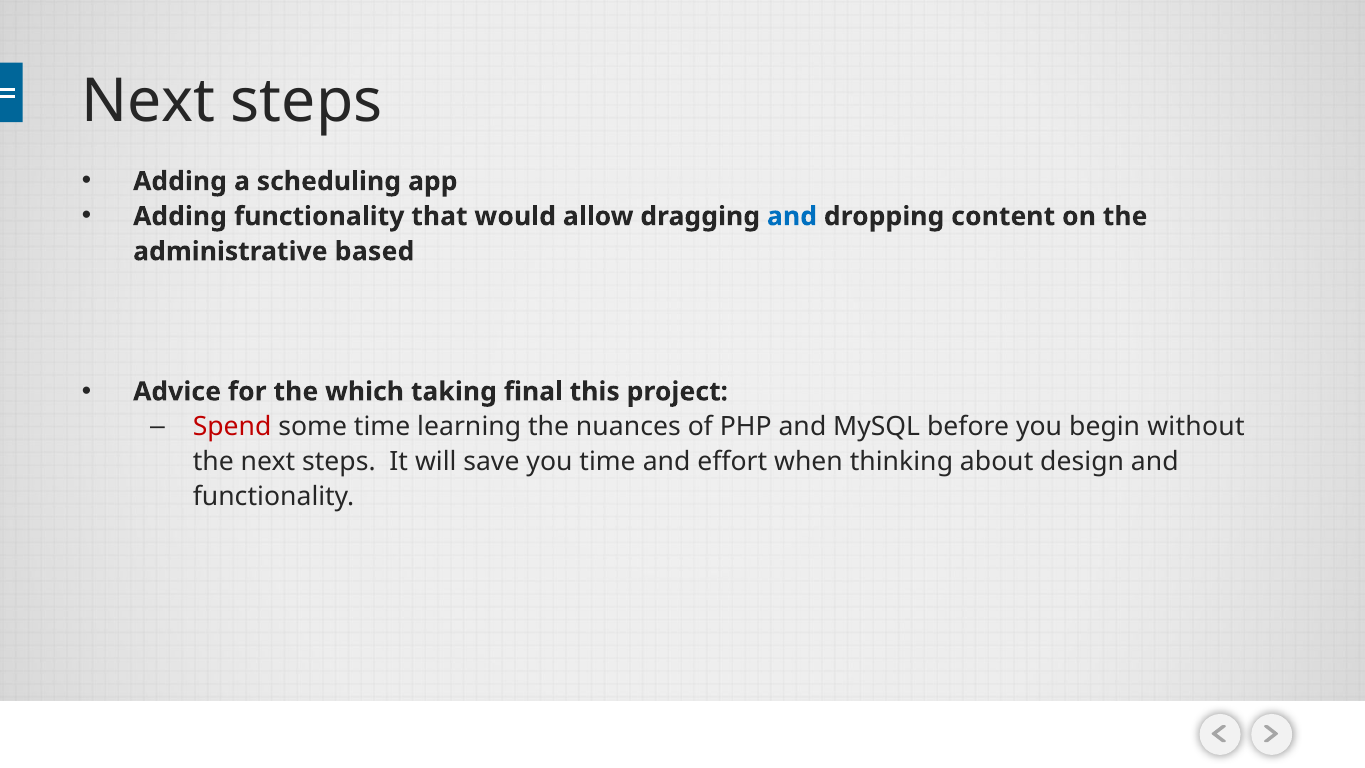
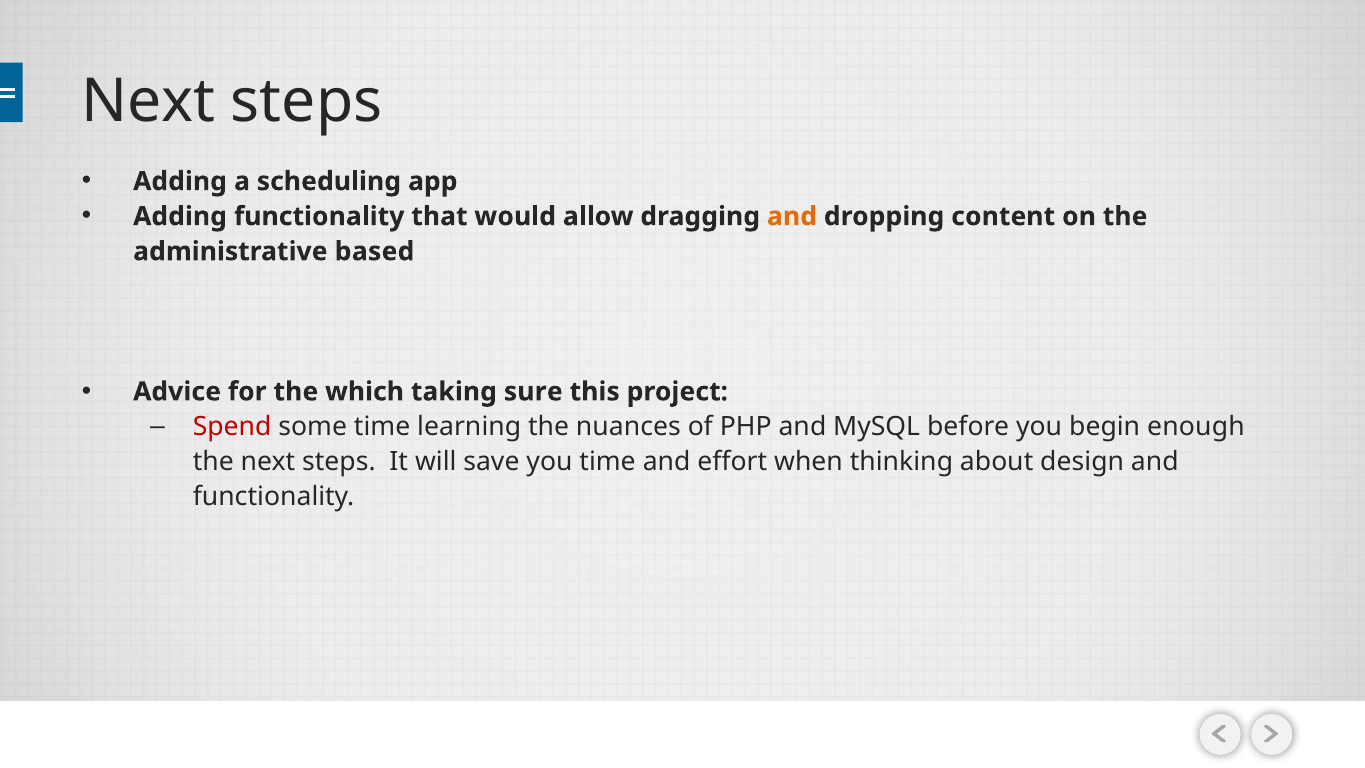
and colour: blue -> orange (792, 216)
final: final -> sure (533, 392)
without: without -> enough (1196, 427)
